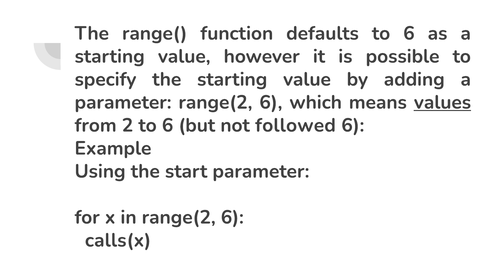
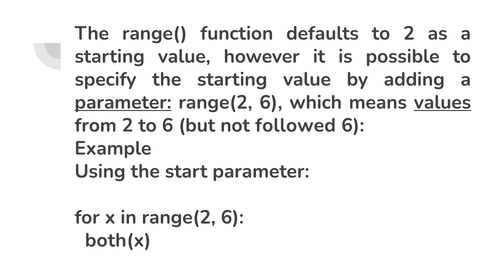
defaults to 6: 6 -> 2 (409, 33)
parameter underline: none -> present (123, 102)
calls(x: calls(x -> both(x (118, 240)
